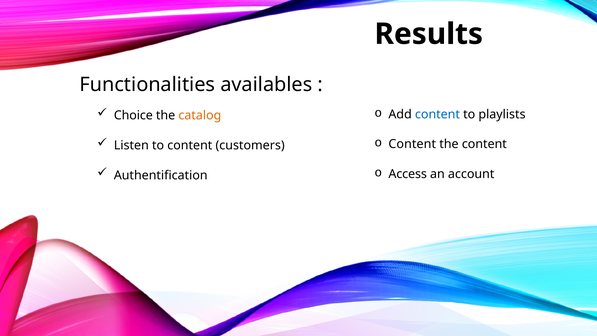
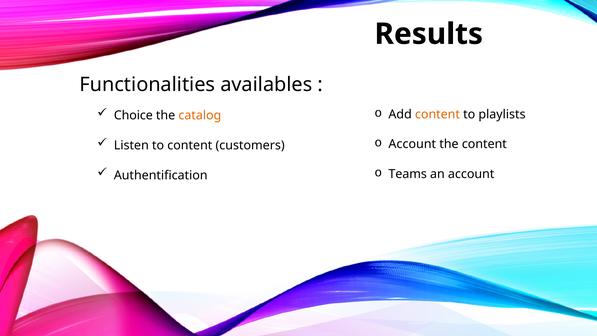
content colour: blue -> orange (437, 114)
Content: Content -> Account (412, 144)
Access: Access -> Teams (408, 174)
